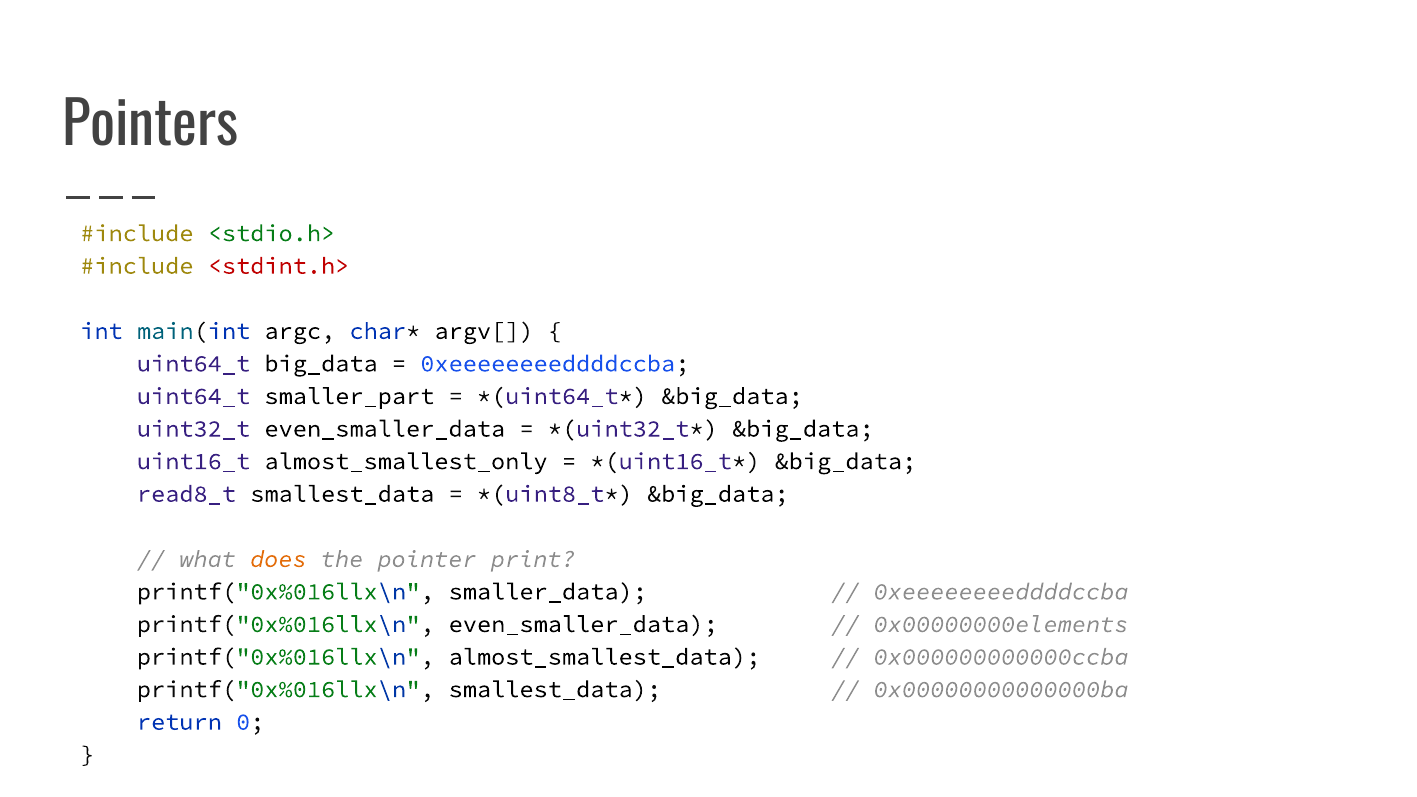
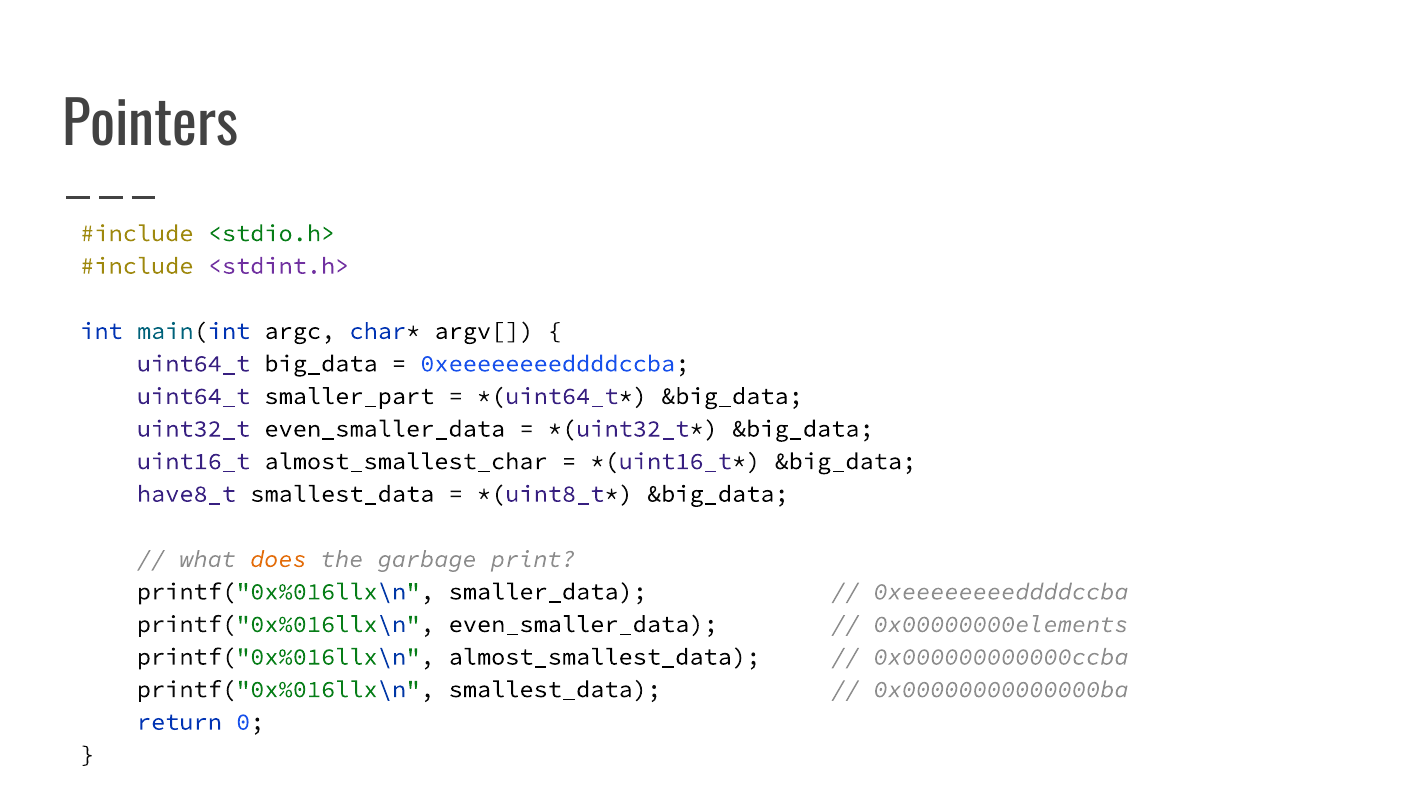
<stdint.h> colour: red -> purple (279, 266)
almost_smallest_only: almost_smallest_only -> almost_smallest_char (406, 461)
read8_t: read8_t -> have8_t (186, 494)
pointer: pointer -> garbage (427, 559)
